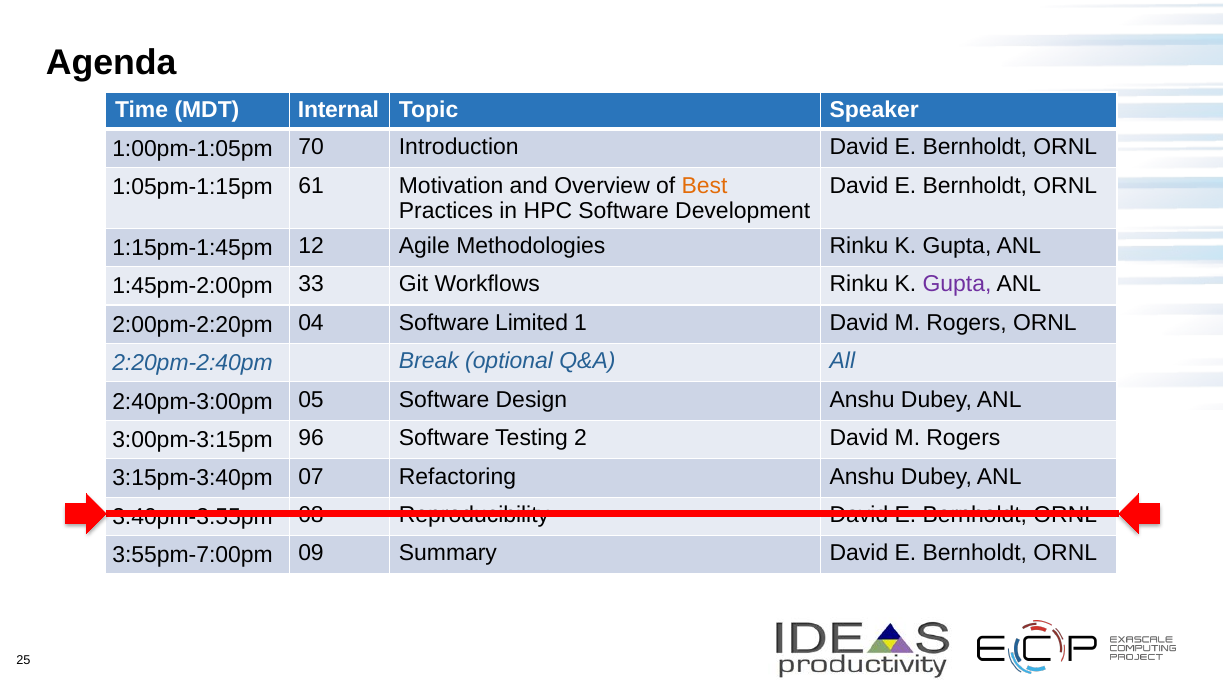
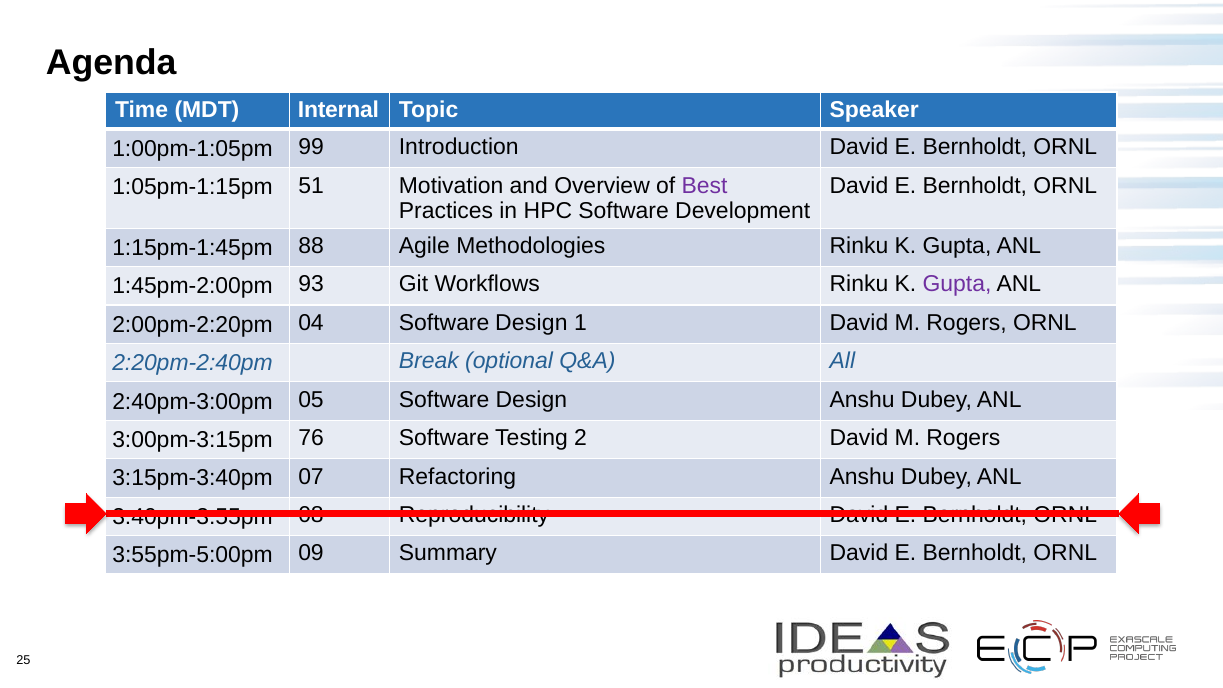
70: 70 -> 99 (311, 147)
61: 61 -> 51 (311, 185)
Best colour: orange -> purple (704, 185)
12: 12 -> 88 (311, 246)
33: 33 -> 93 (311, 284)
04 Software Limited: Limited -> Design (531, 323)
96: 96 -> 76 (311, 438)
3:55pm-7:00pm: 3:55pm-7:00pm -> 3:55pm-5:00pm (192, 555)
